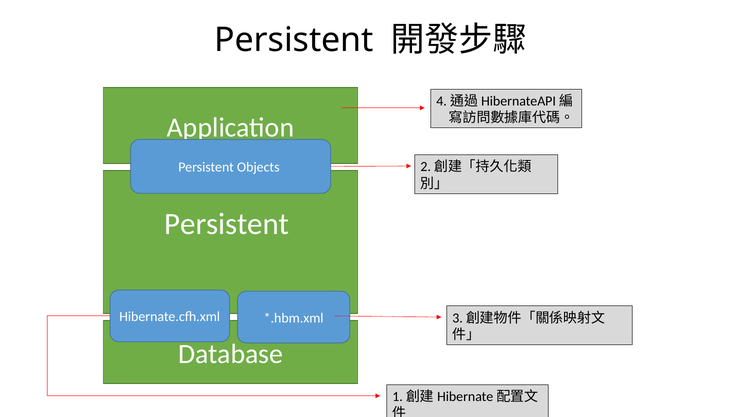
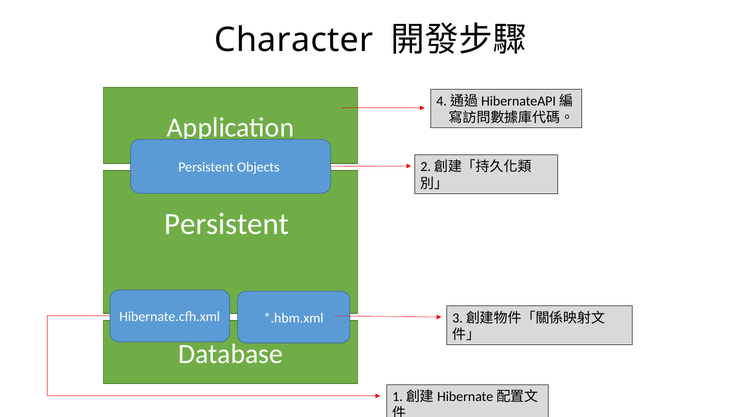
Persistent: Persistent -> Character (294, 40)
